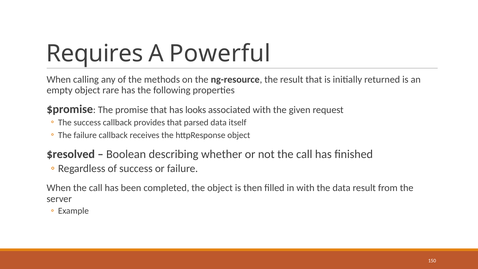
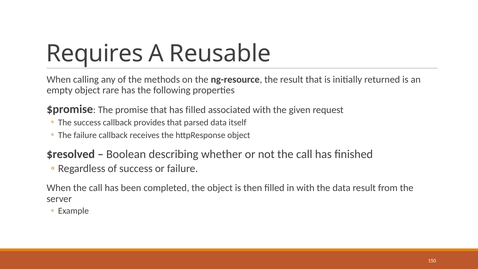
Powerful: Powerful -> Reusable (220, 54)
has looks: looks -> filled (196, 110)
